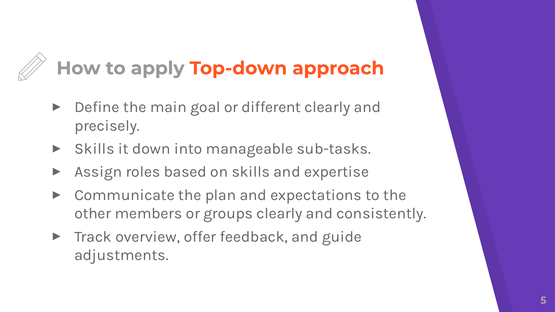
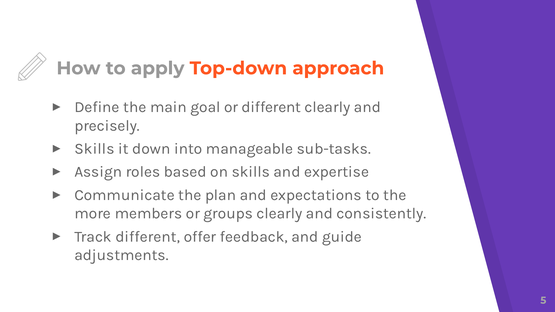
other: other -> more (93, 214)
Track overview: overview -> different (148, 237)
